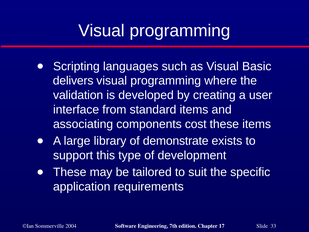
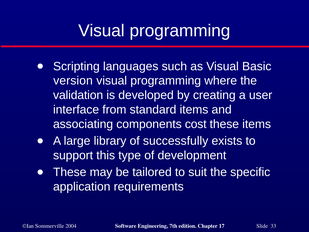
delivers: delivers -> version (73, 81)
demonstrate: demonstrate -> successfully (176, 141)
